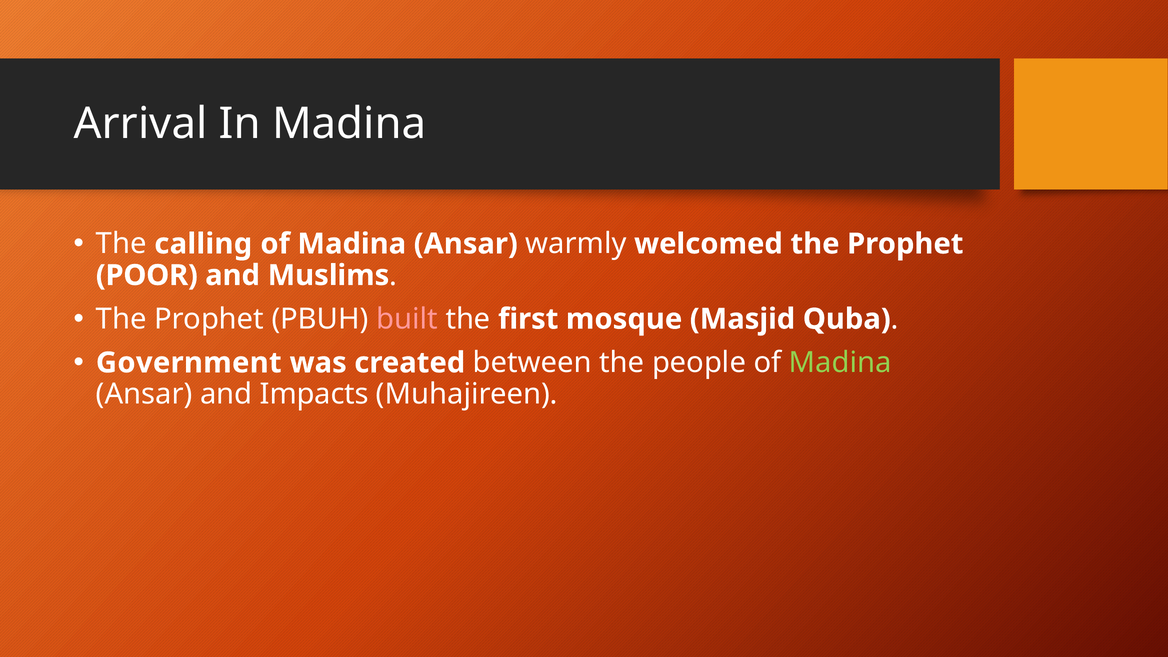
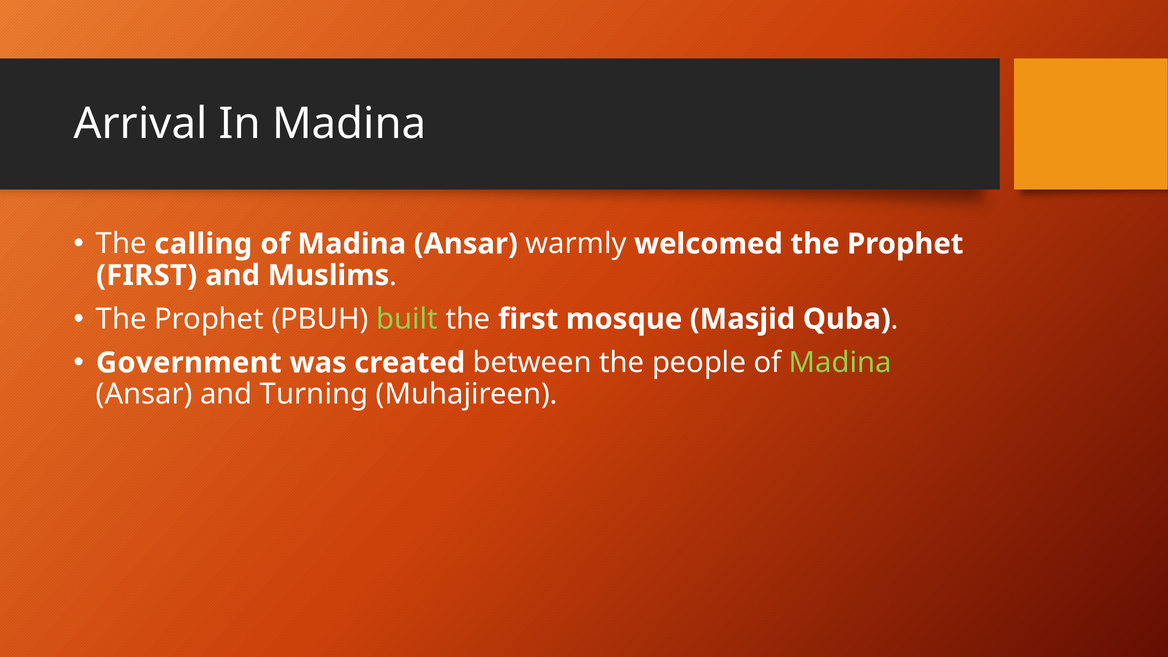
POOR: POOR -> FIRST (147, 275)
built colour: pink -> light green (407, 319)
Impacts: Impacts -> Turning (314, 394)
